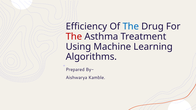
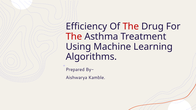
The colour: blue -> red (131, 26)
